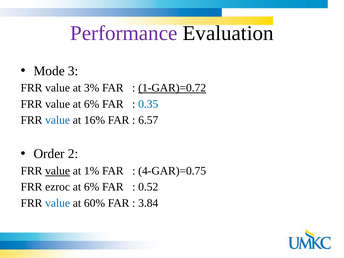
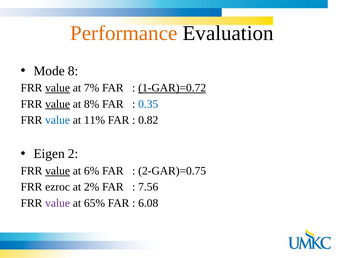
Performance colour: purple -> orange (124, 33)
3: 3 -> 8 (73, 71)
value underline: none -> present (58, 88)
3%: 3% -> 7% (92, 88)
value underline: none -> present (58, 104)
6%: 6% -> 8% (92, 104)
16%: 16% -> 11% (94, 120)
6.57: 6.57 -> 0.82 (148, 120)
Order: Order -> Eigen (49, 154)
1%: 1% -> 6% (92, 171)
4-GAR)=0.75: 4-GAR)=0.75 -> 2-GAR)=0.75 (172, 171)
6%: 6% -> 2% (92, 187)
0.52: 0.52 -> 7.56 (148, 187)
value colour: blue -> purple (58, 203)
60%: 60% -> 65% (94, 203)
3.84: 3.84 -> 6.08 (148, 203)
